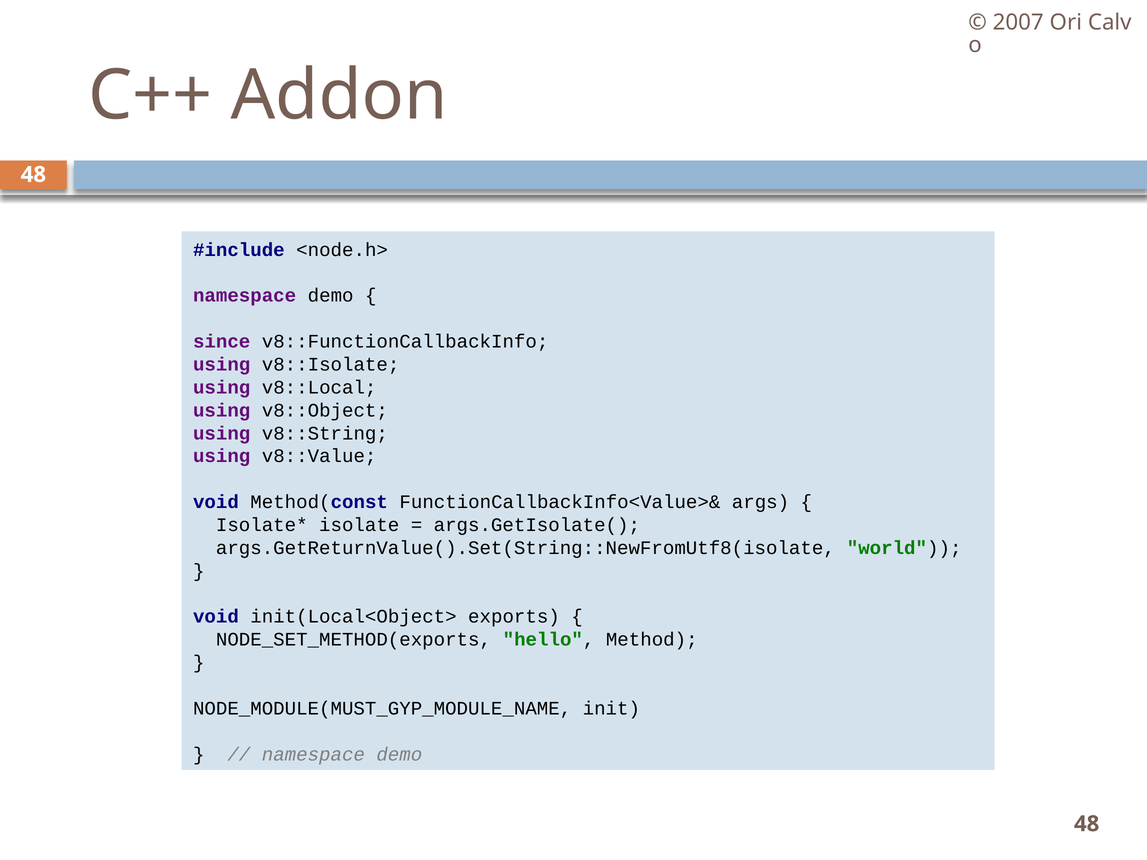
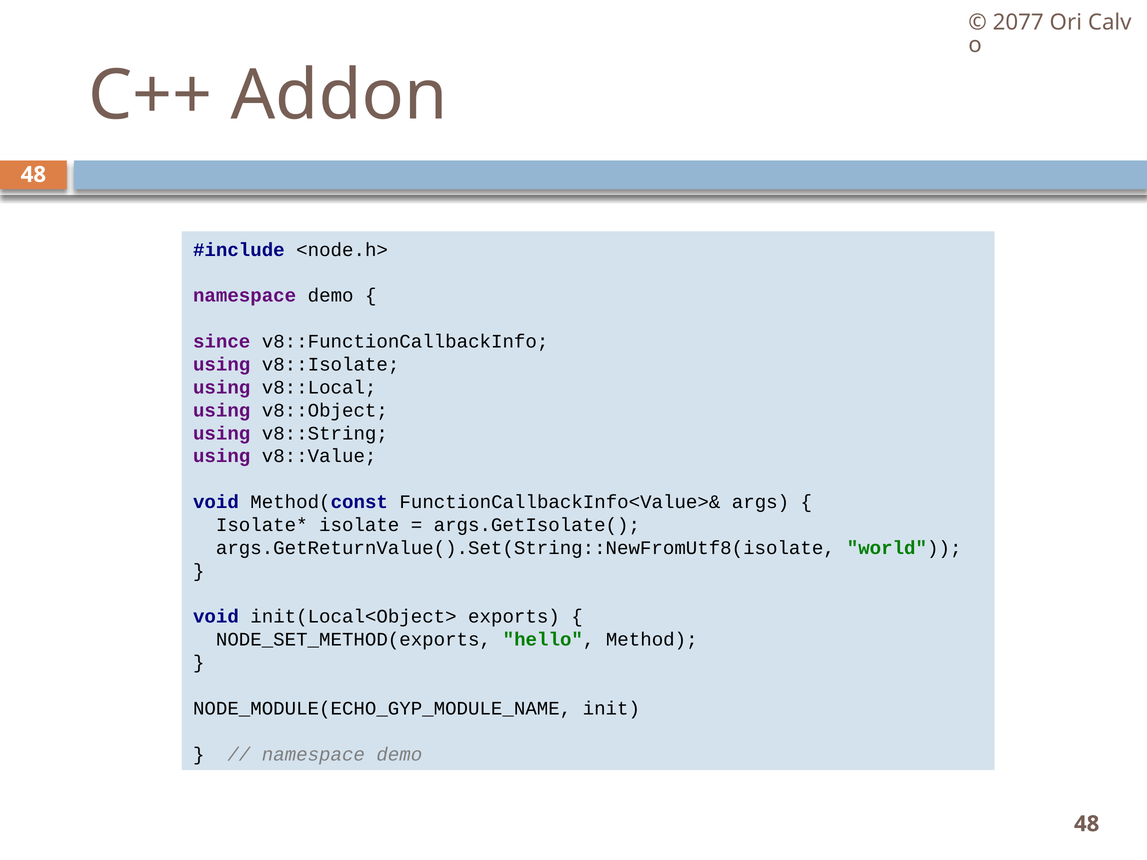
2007: 2007 -> 2077 (1018, 23)
NODE_MODULE(MUST_GYP_MODULE_NAME: NODE_MODULE(MUST_GYP_MODULE_NAME -> NODE_MODULE(ECHO_GYP_MODULE_NAME (382, 709)
